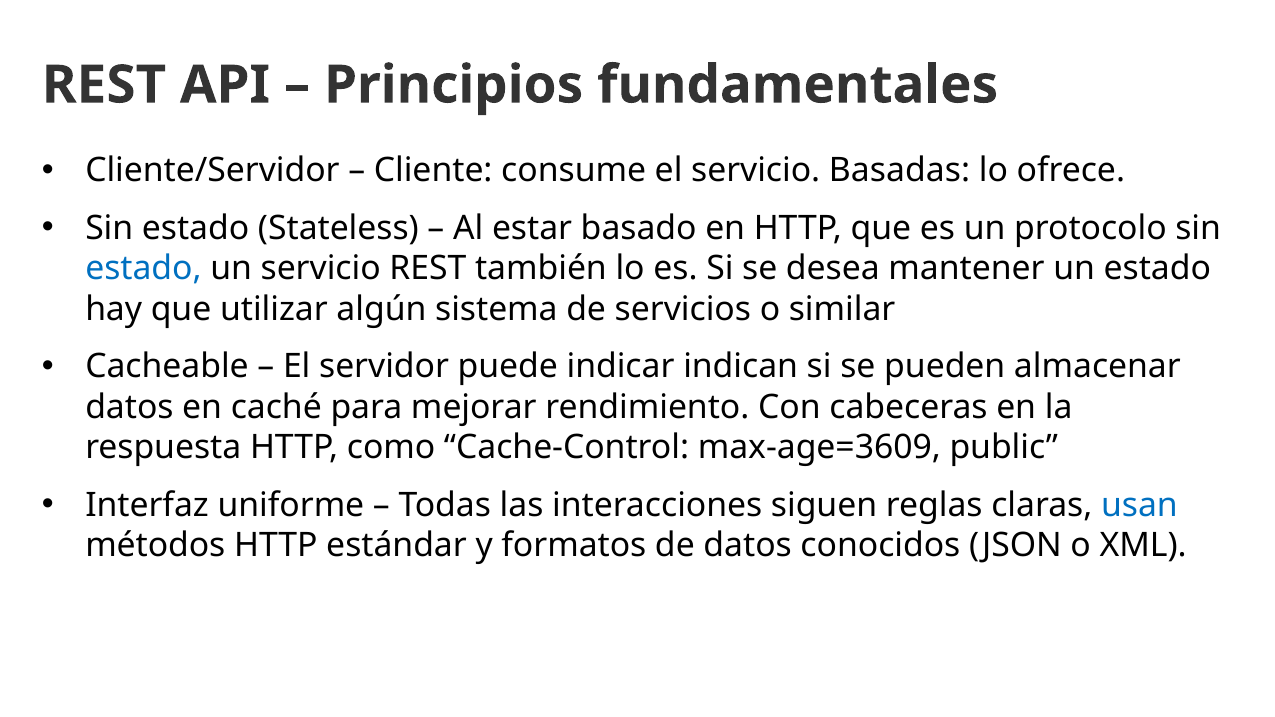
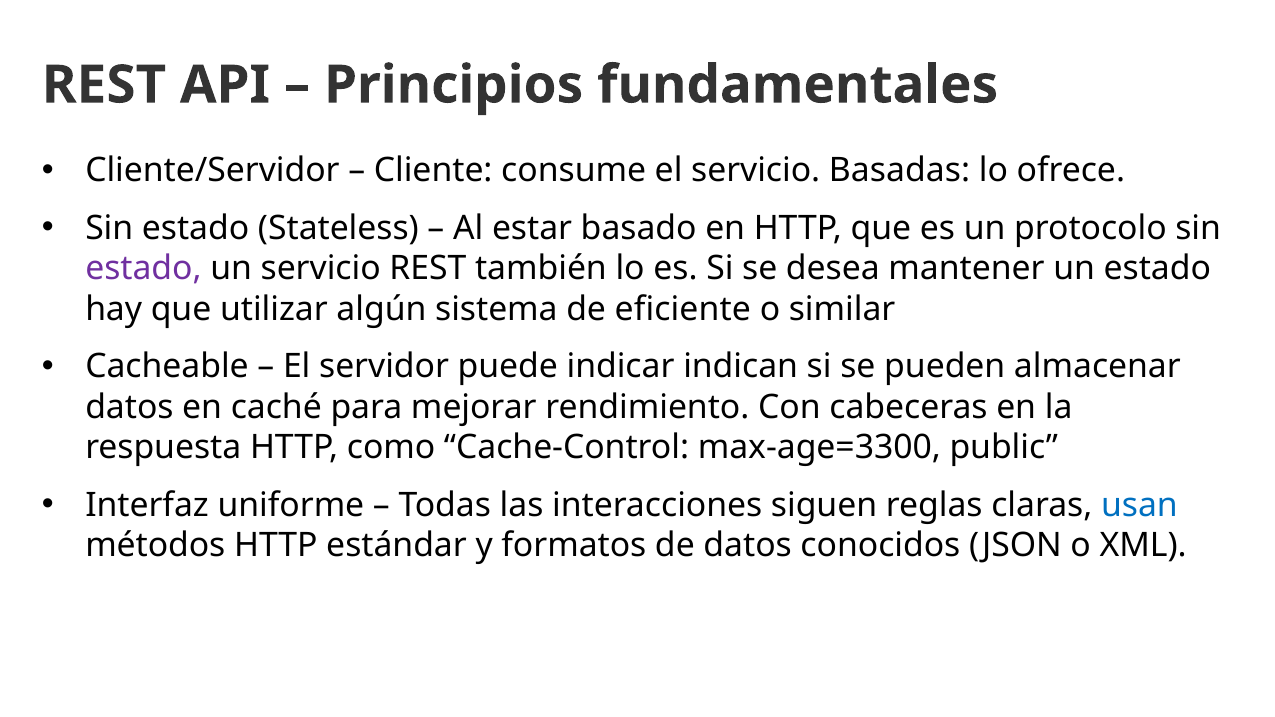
estado colour: blue -> purple (143, 269)
servicios: servicios -> eficiente (683, 309)
max-age=3609: max-age=3609 -> max-age=3300 (819, 448)
